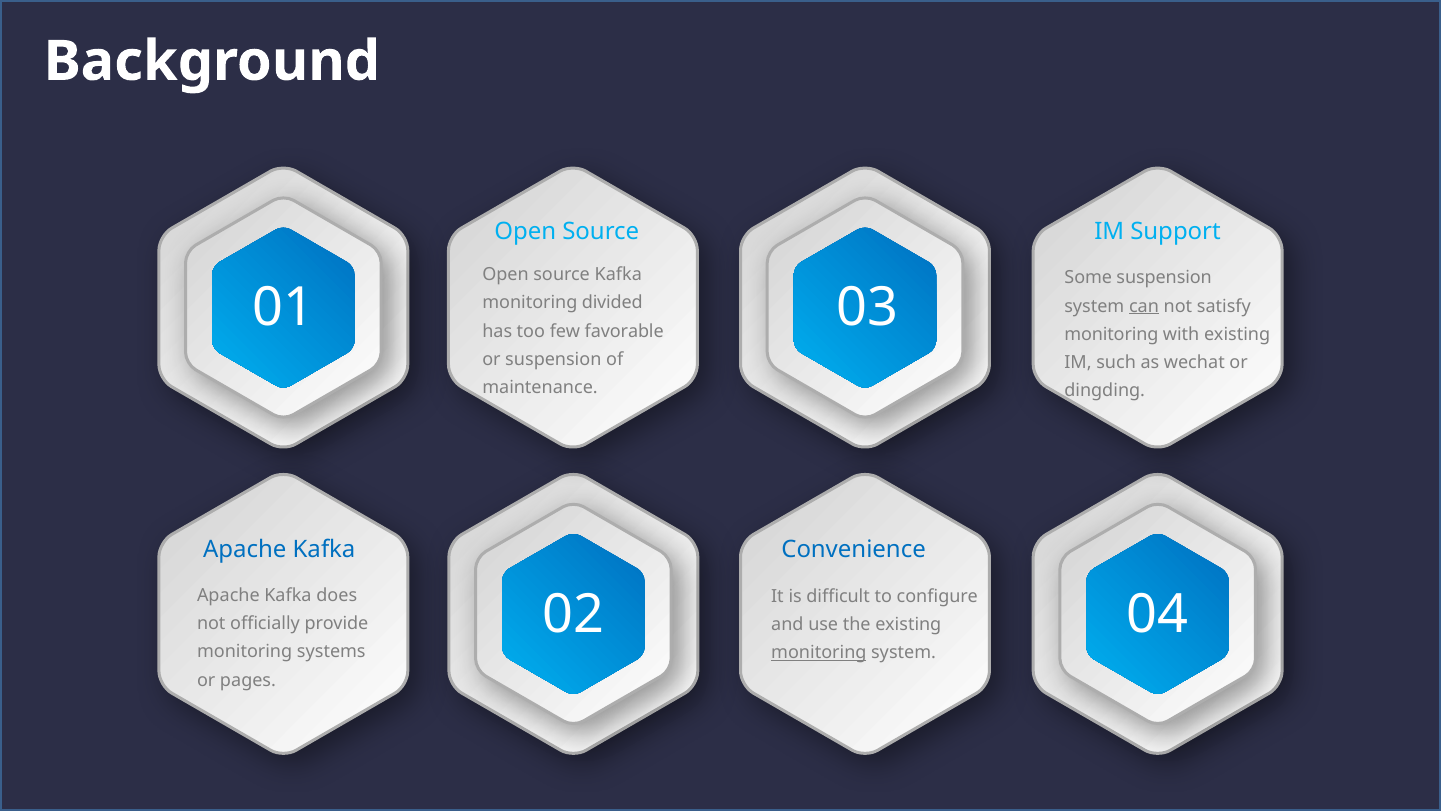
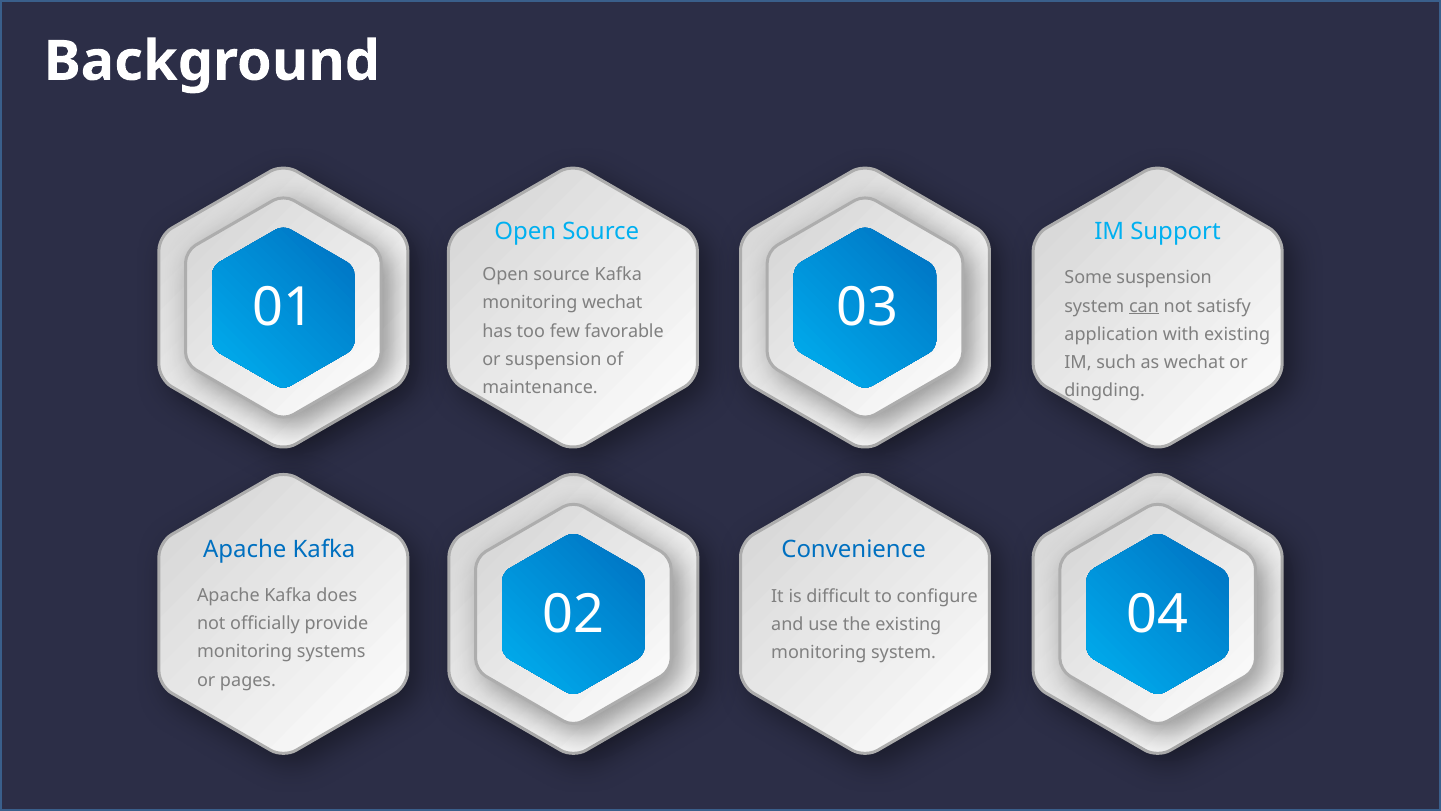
monitoring divided: divided -> wechat (612, 303)
monitoring: monitoring -> application (1111, 334)
monitoring underline: present -> none (819, 652)
